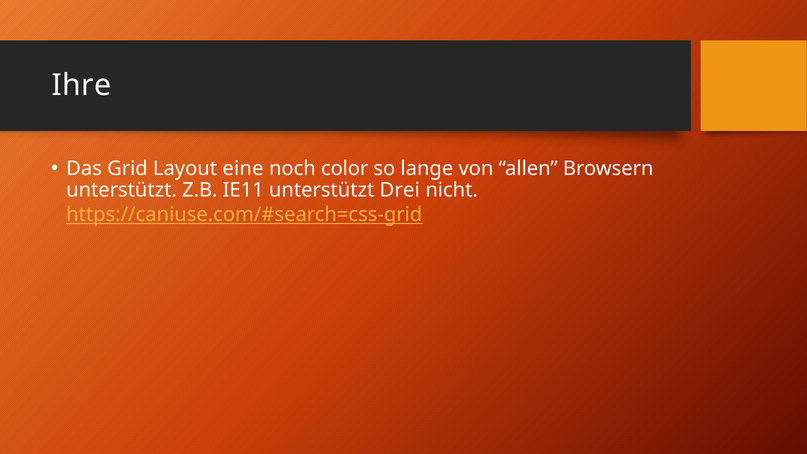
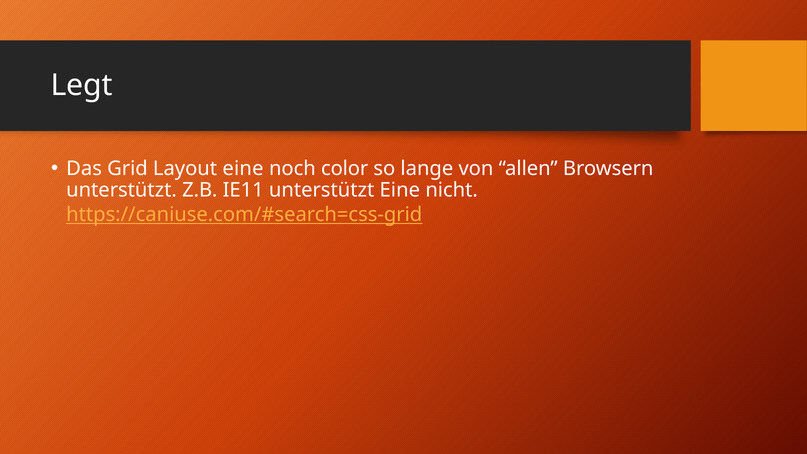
Ihre: Ihre -> Legt (82, 85)
unterstützt Drei: Drei -> Eine (400, 190)
